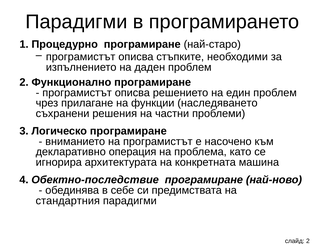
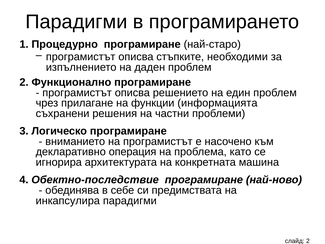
наследяването: наследяването -> информацията (217, 103)
стандартния: стандартния -> инкапсулира (68, 200)
